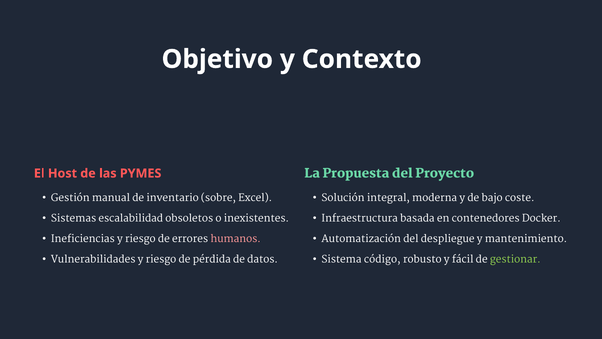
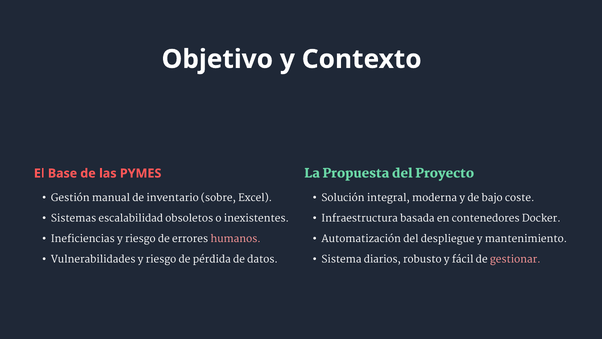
Host: Host -> Base (63, 173)
código: código -> diarios (382, 259)
gestionar colour: light green -> pink (515, 259)
